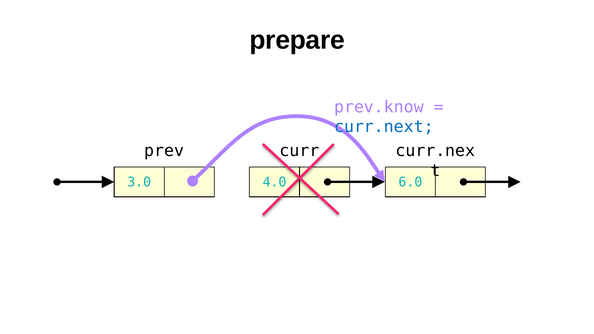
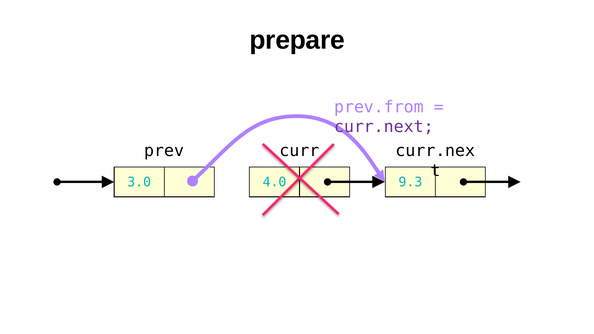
prev.know: prev.know -> prev.from (379, 107)
curr.next colour: blue -> purple (384, 127)
6.0: 6.0 -> 9.3 (410, 182)
